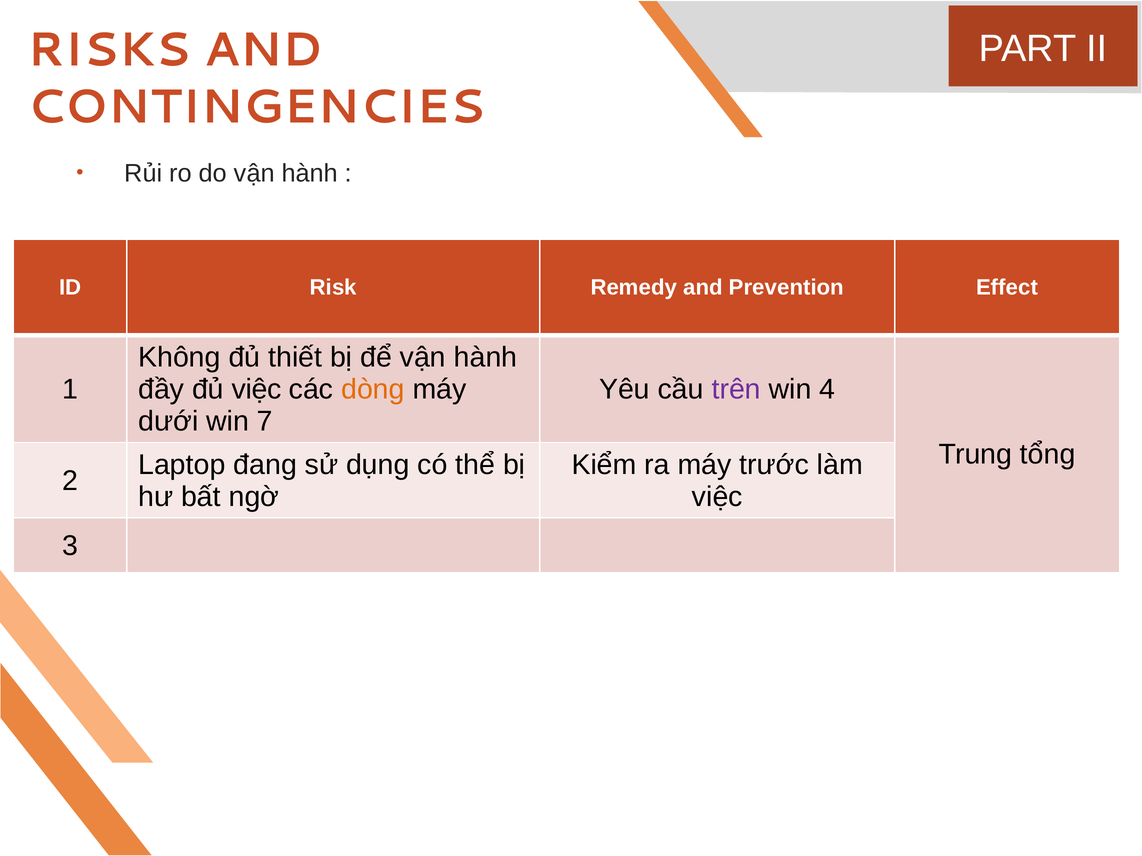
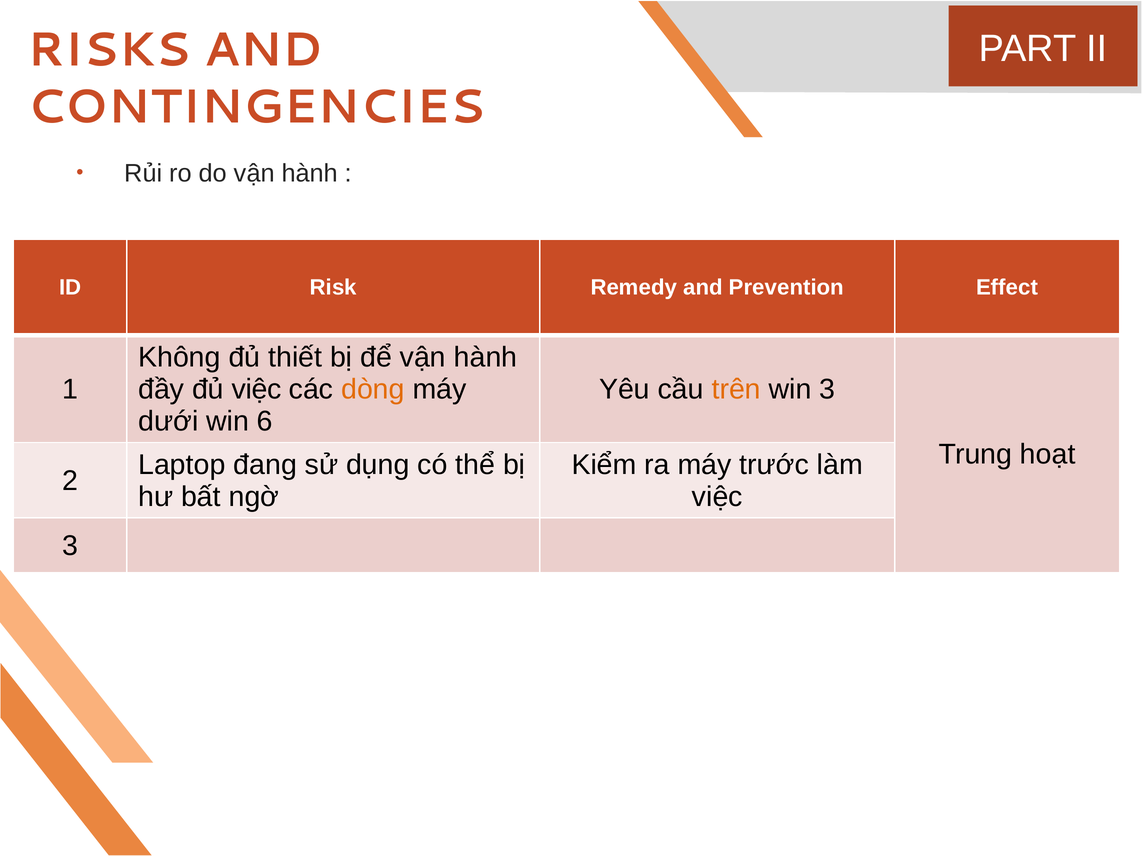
trên colour: purple -> orange (736, 390)
win 4: 4 -> 3 (827, 390)
7: 7 -> 6 (265, 422)
tổng: tổng -> hoạt (1048, 455)
